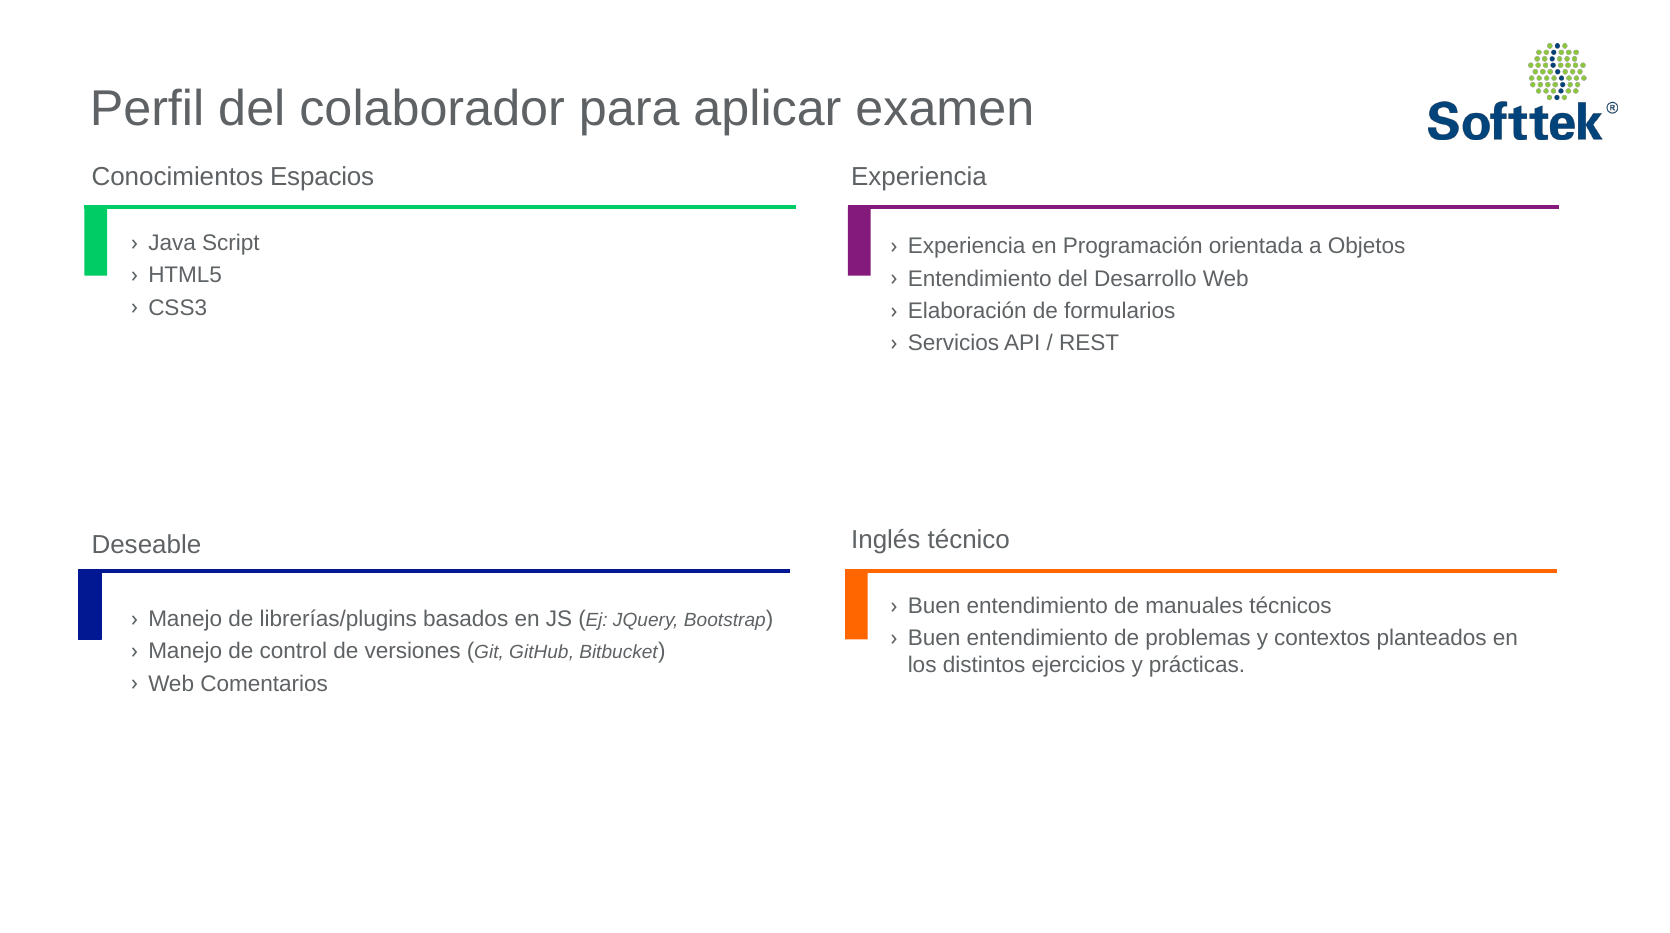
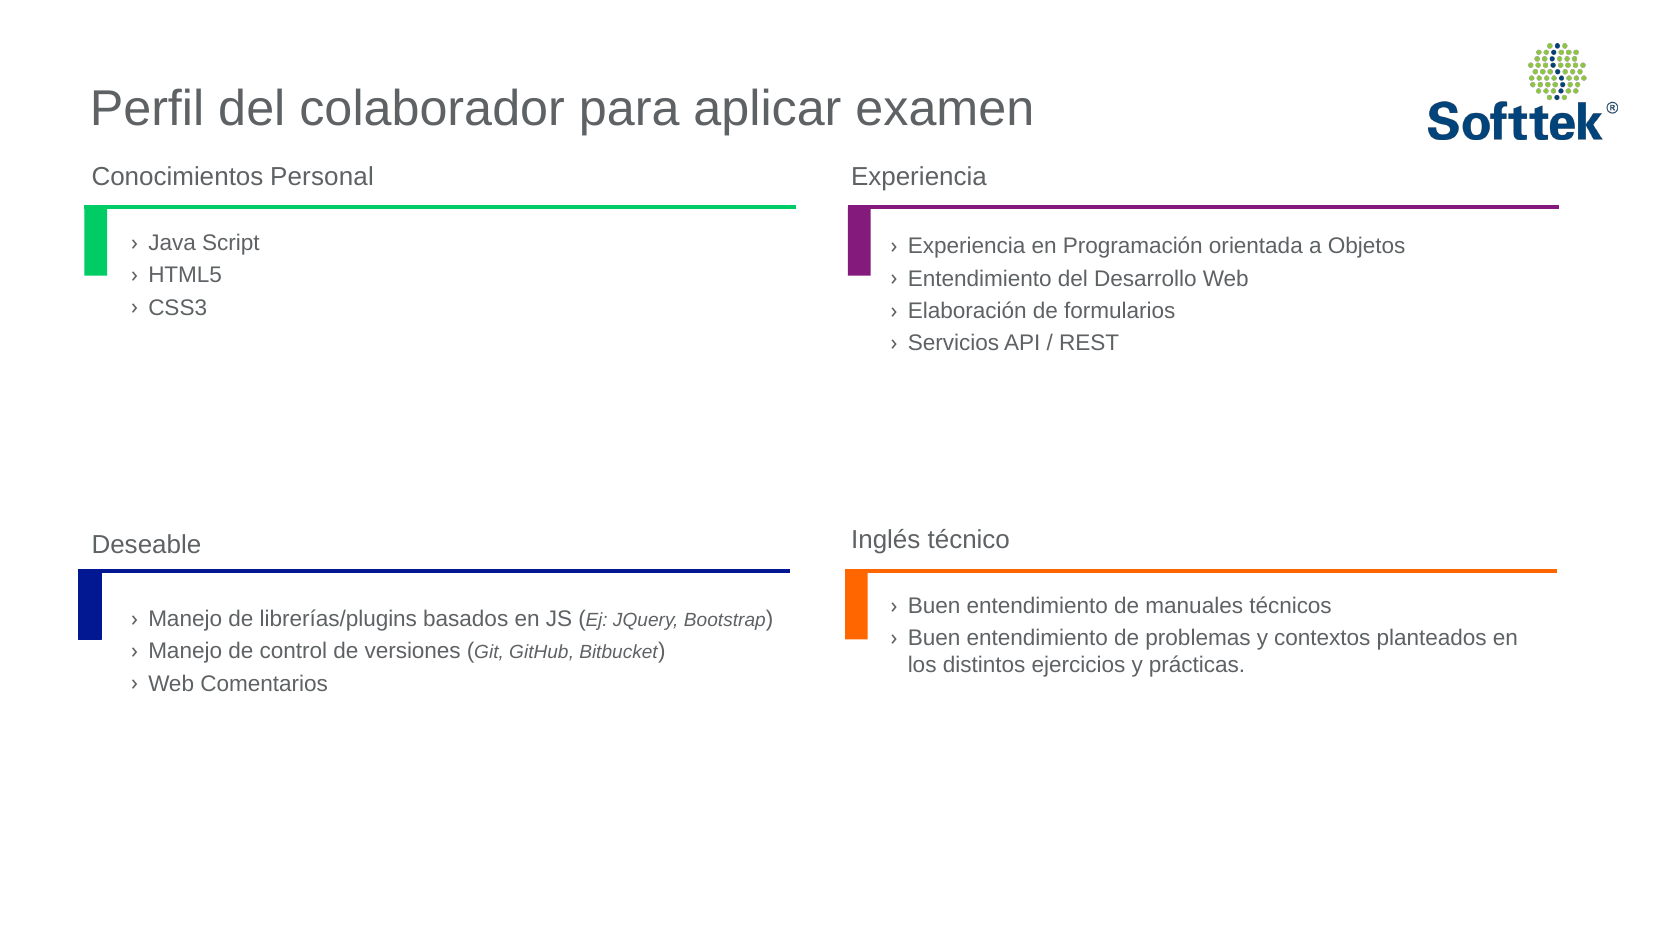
Espacios: Espacios -> Personal (322, 177)
